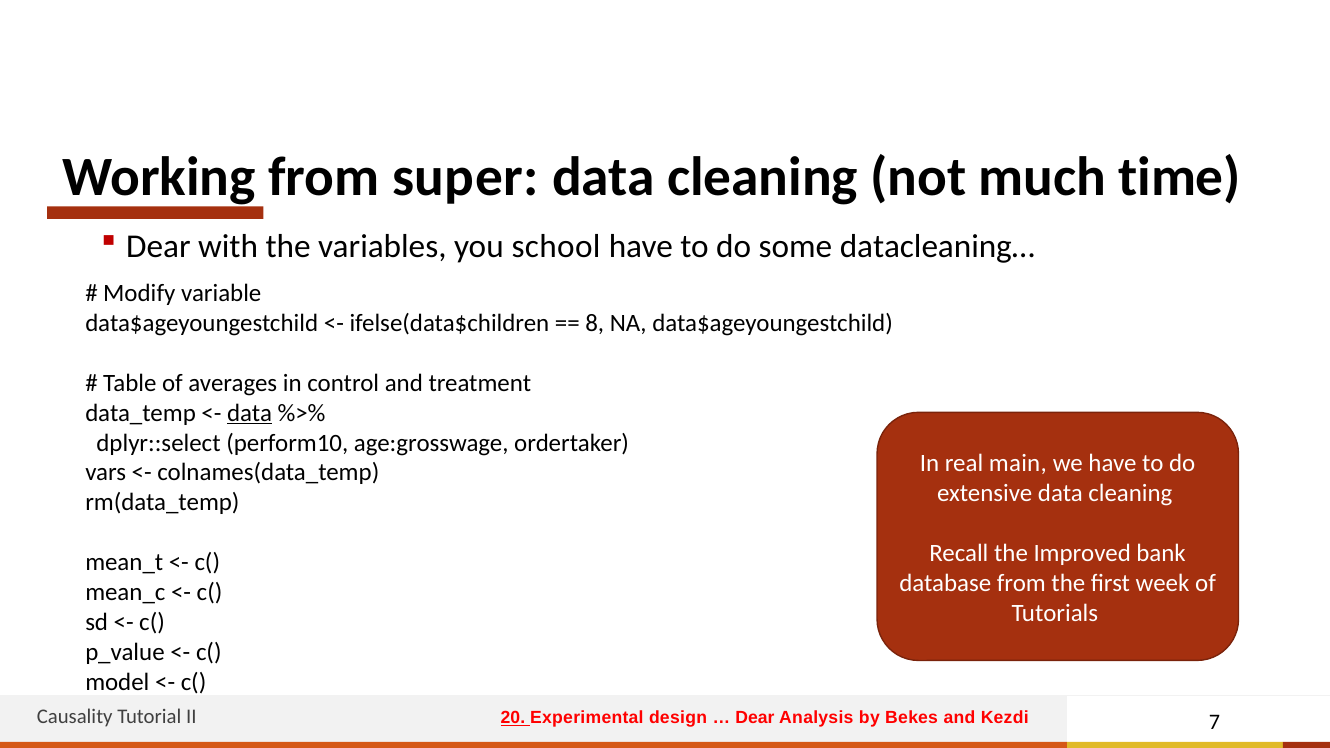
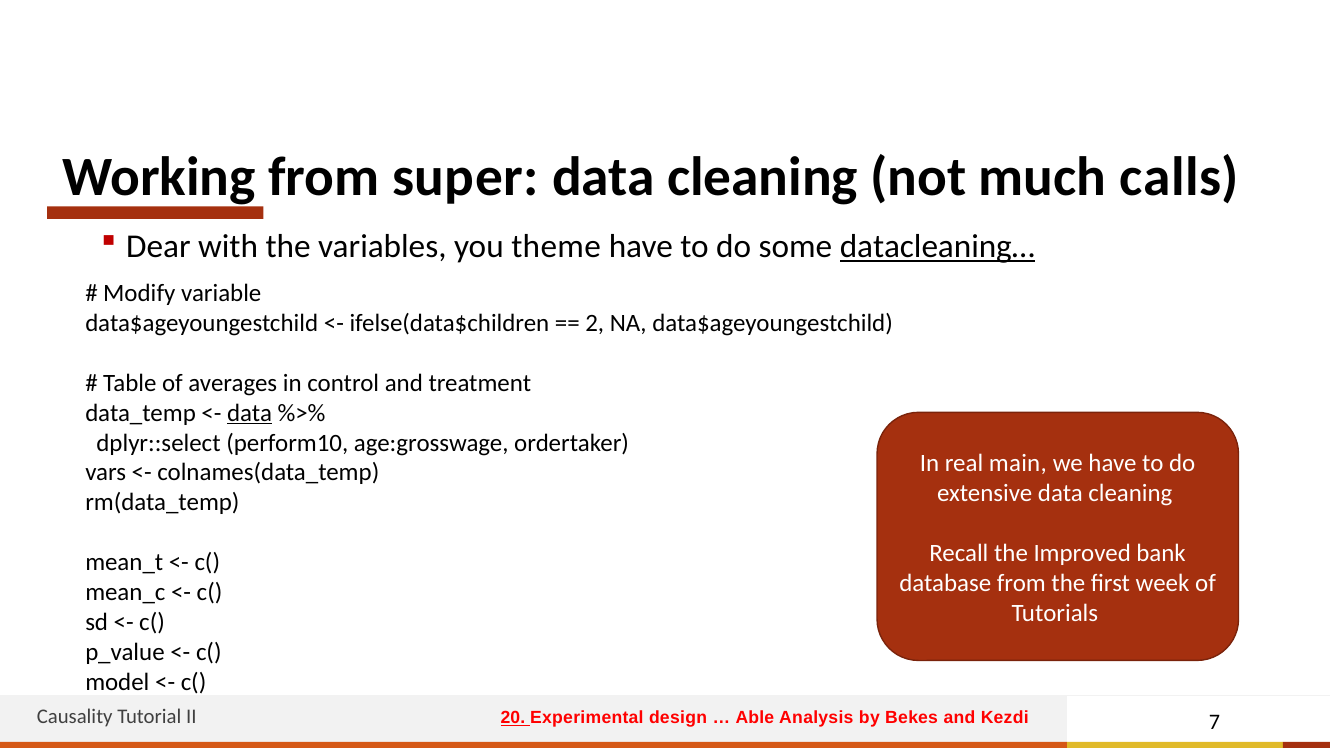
time: time -> calls (1179, 177)
school: school -> theme (556, 246)
datacleaning… underline: none -> present (937, 246)
8: 8 -> 2 (595, 323)
Dear: Dear -> Able (755, 718)
